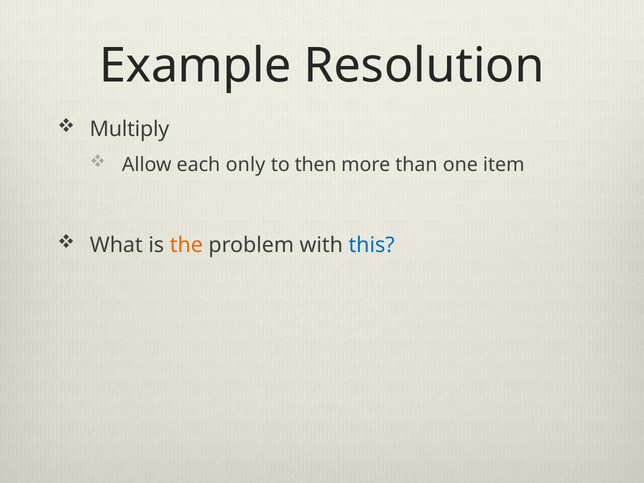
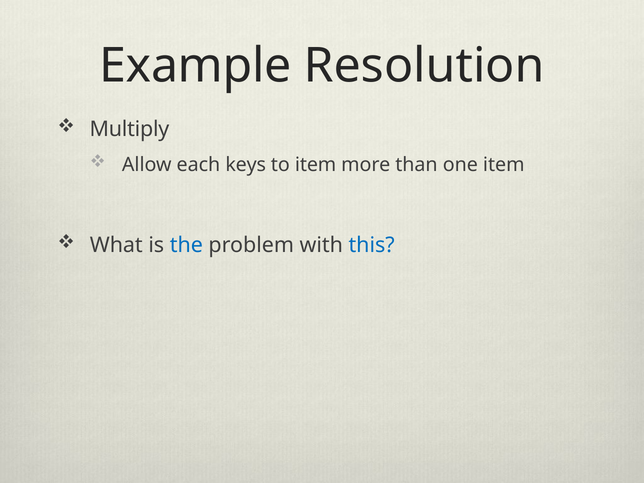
only: only -> keys (246, 165)
to then: then -> item (316, 165)
the colour: orange -> blue (186, 245)
